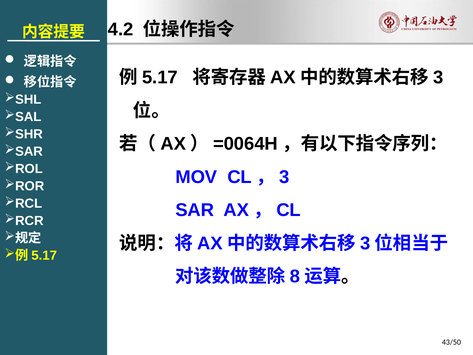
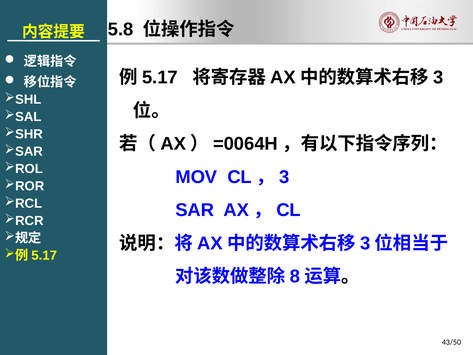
4.2: 4.2 -> 5.8 (121, 29)
